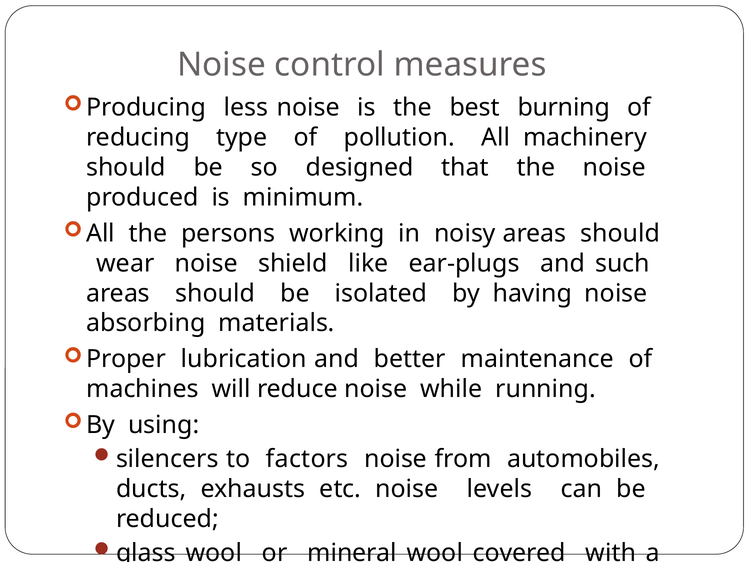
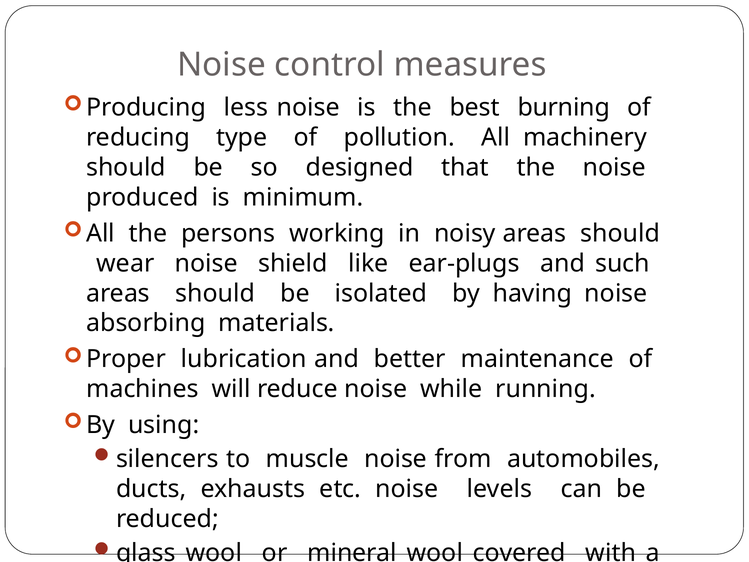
factors: factors -> muscle (307, 459)
